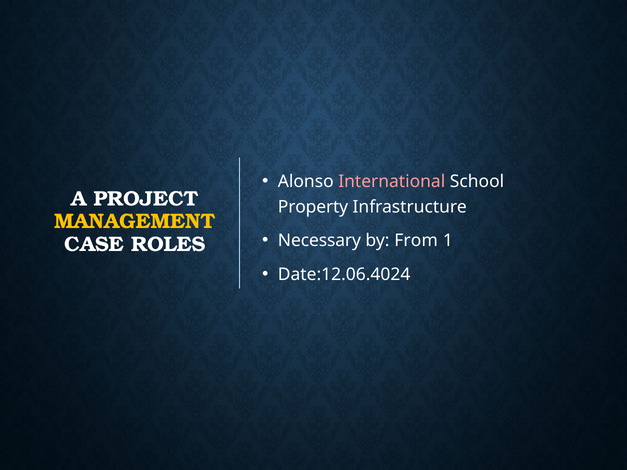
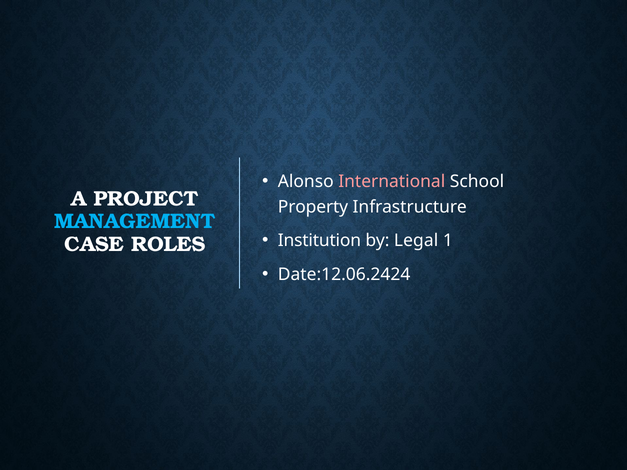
MANAGEMENT colour: yellow -> light blue (135, 222)
Necessary: Necessary -> Institution (319, 241)
From: From -> Legal (416, 241)
Date:12.06.4024: Date:12.06.4024 -> Date:12.06.2424 (344, 275)
